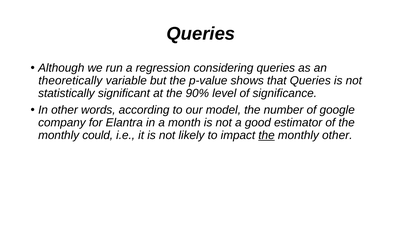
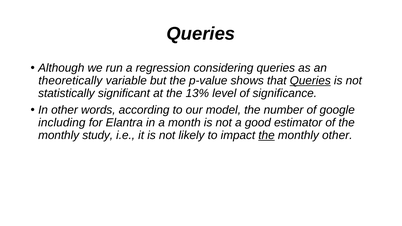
Queries underline: none -> present (310, 81)
90%: 90% -> 13% (197, 93)
company: company -> including (62, 123)
could: could -> study (98, 135)
